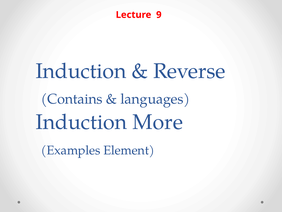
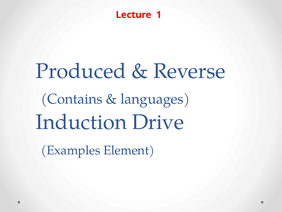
9: 9 -> 1 (159, 15)
Induction: Induction -> Produced (81, 71)
More: More -> Drive (158, 122)
